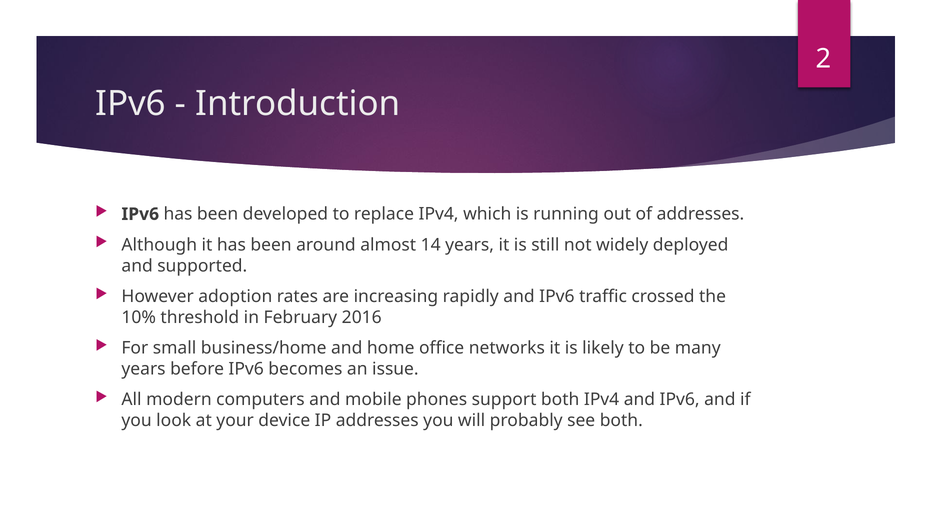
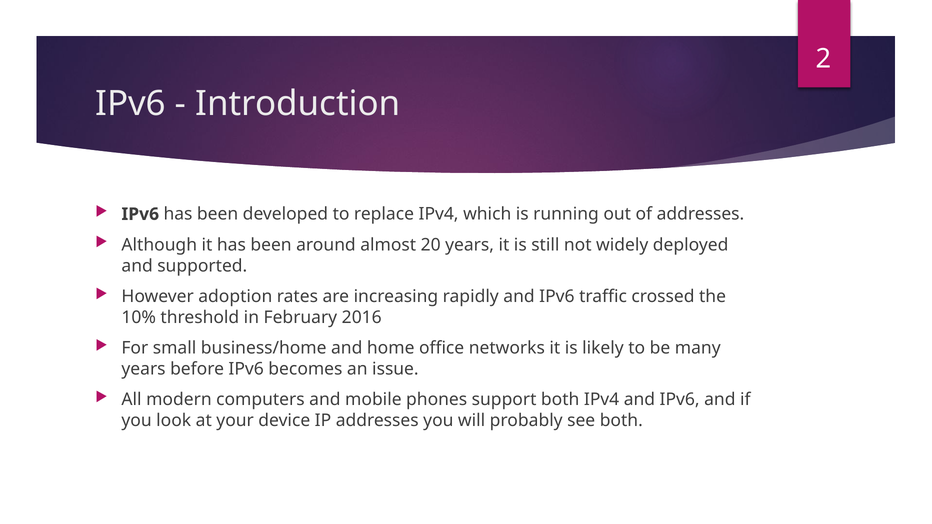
14: 14 -> 20 (431, 245)
